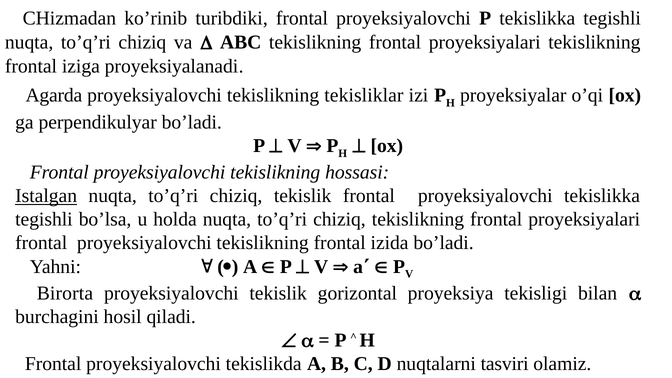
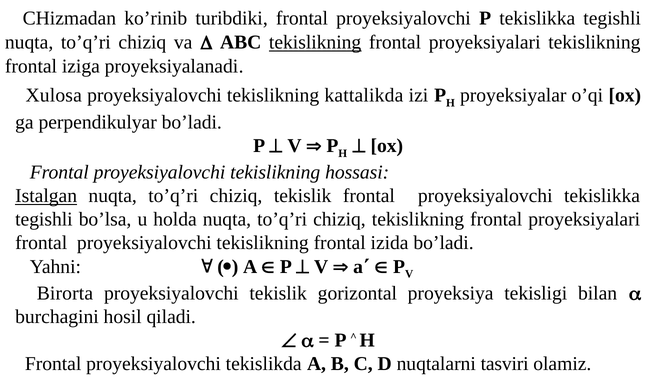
tekislikning underline: none -> present (315, 43)
Agarda: Agarda -> Xulosa (54, 95)
tekisliklar: tekisliklar -> kattalikda (364, 95)
